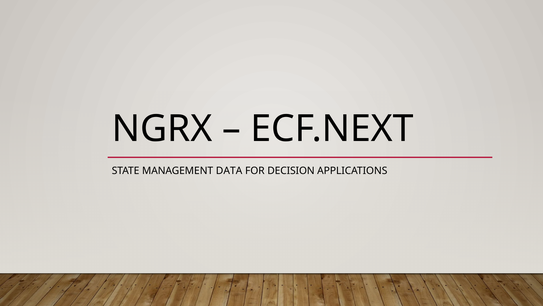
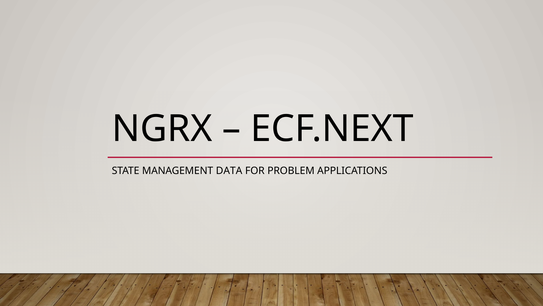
DECISION: DECISION -> PROBLEM (291, 171)
